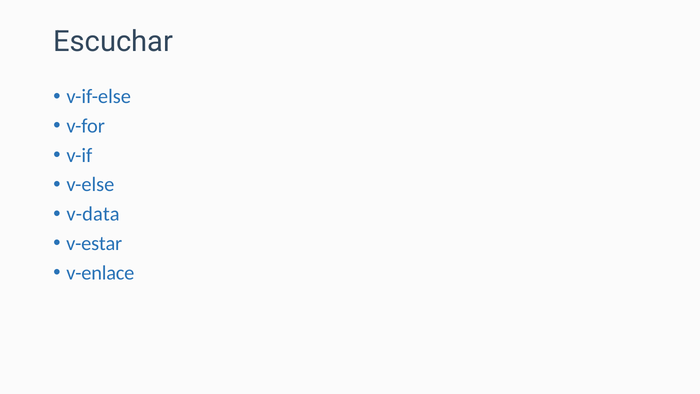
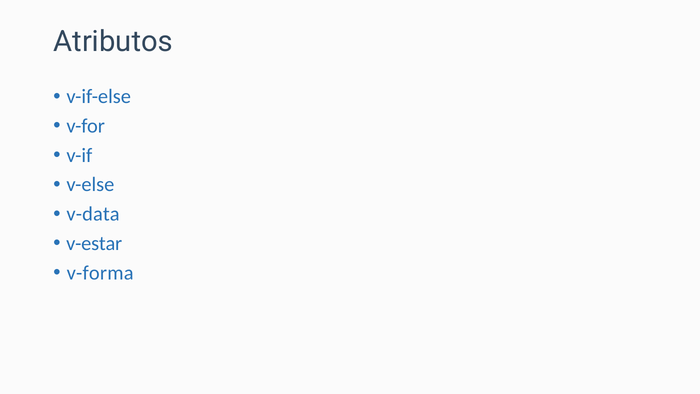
Escuchar: Escuchar -> Atributos (113, 41)
v-enlace: v-enlace -> v-forma (100, 273)
